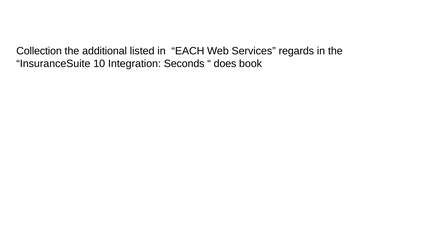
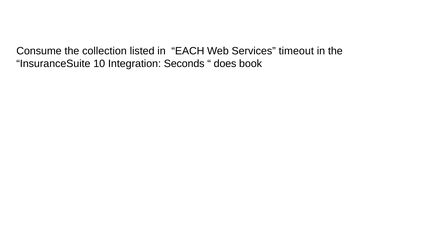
Collection: Collection -> Consume (39, 51)
additional: additional -> collection (104, 51)
regards: regards -> timeout (296, 51)
